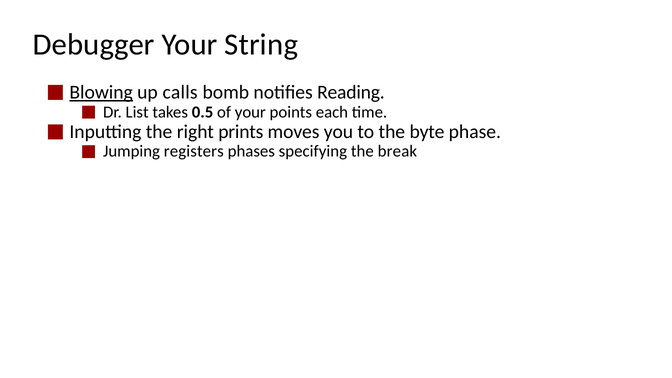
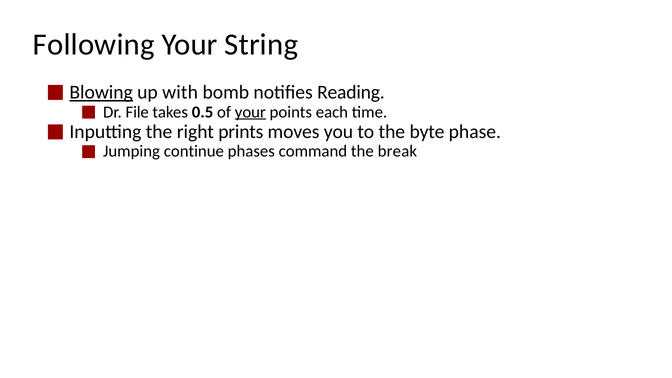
Debugger: Debugger -> Following (94, 45)
calls: calls -> with (180, 92)
List: List -> File (137, 112)
your underline: none -> present (250, 112)
registers: registers -> continue (194, 151)
specifying: specifying -> command (313, 151)
